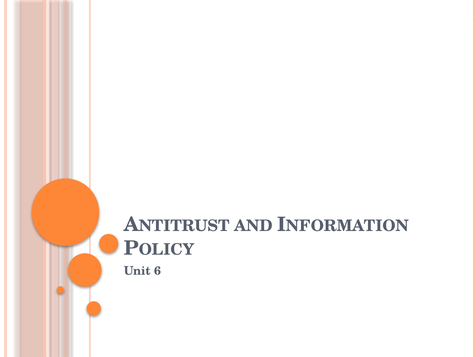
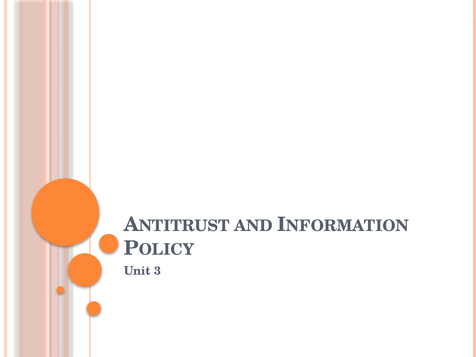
6: 6 -> 3 (158, 271)
